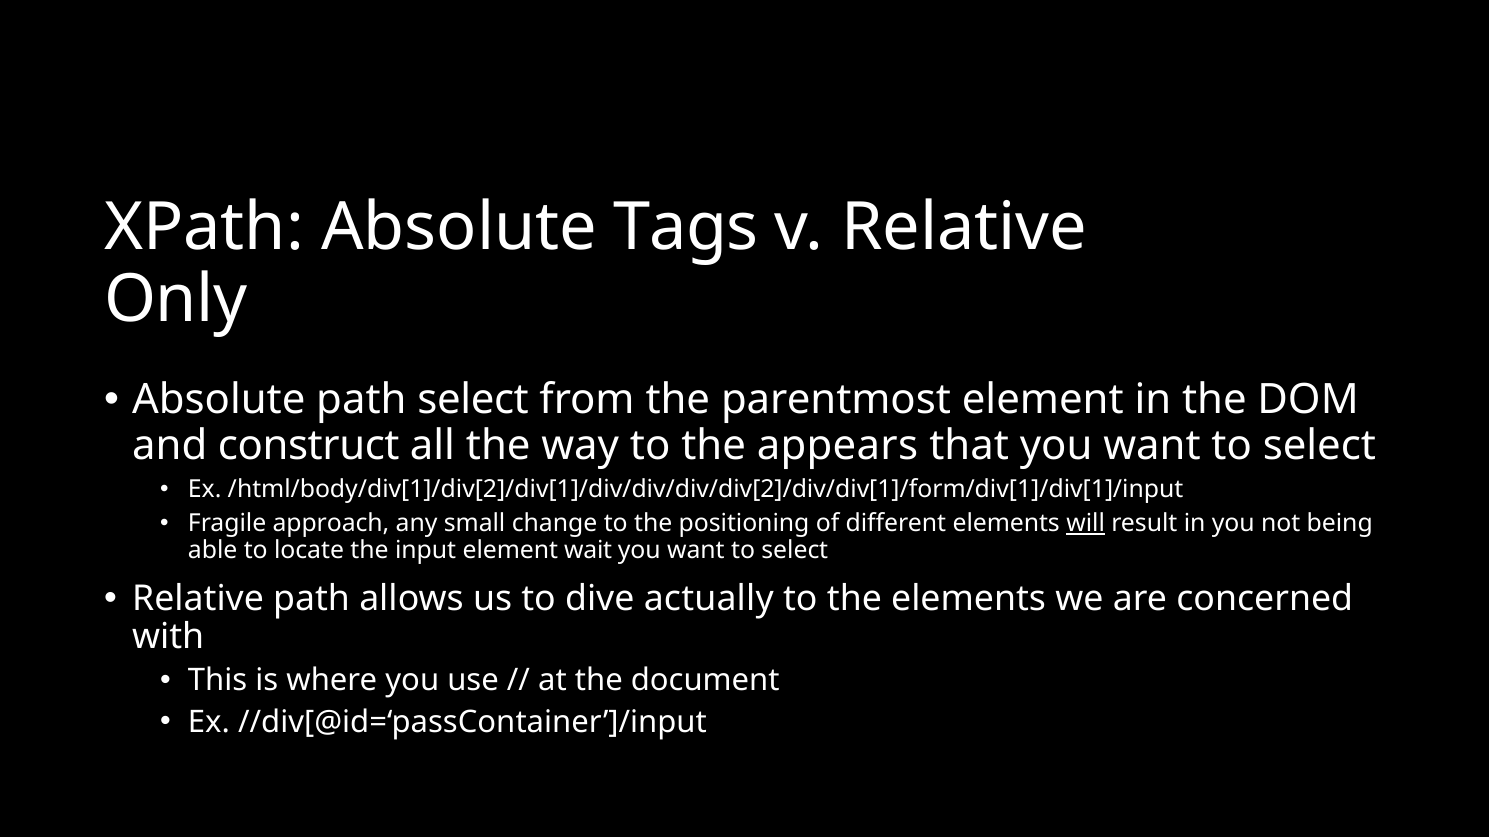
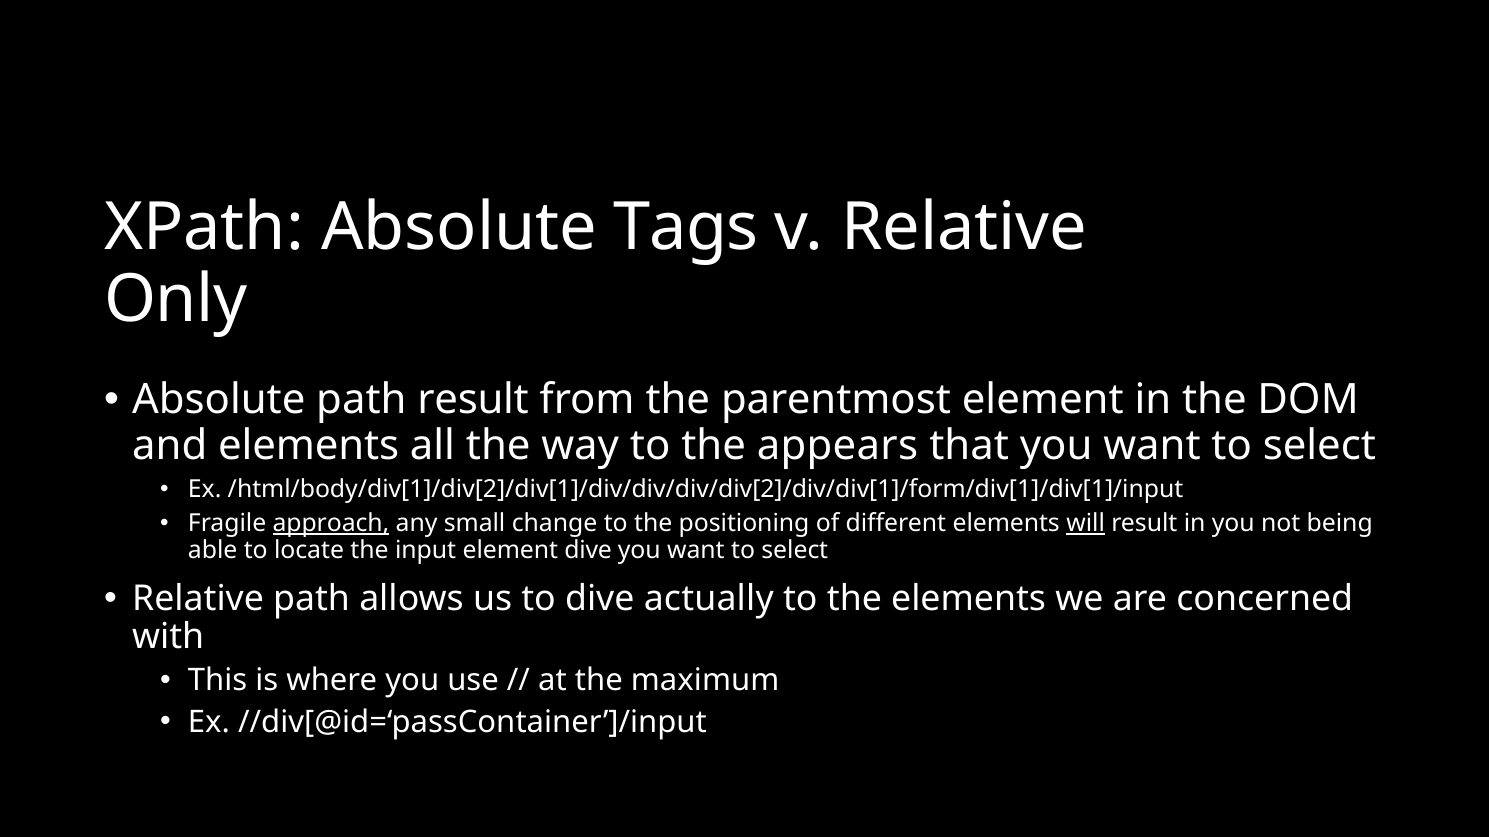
path select: select -> result (473, 400)
and construct: construct -> elements (309, 446)
approach underline: none -> present (331, 524)
element wait: wait -> dive (588, 551)
document: document -> maximum (705, 681)
